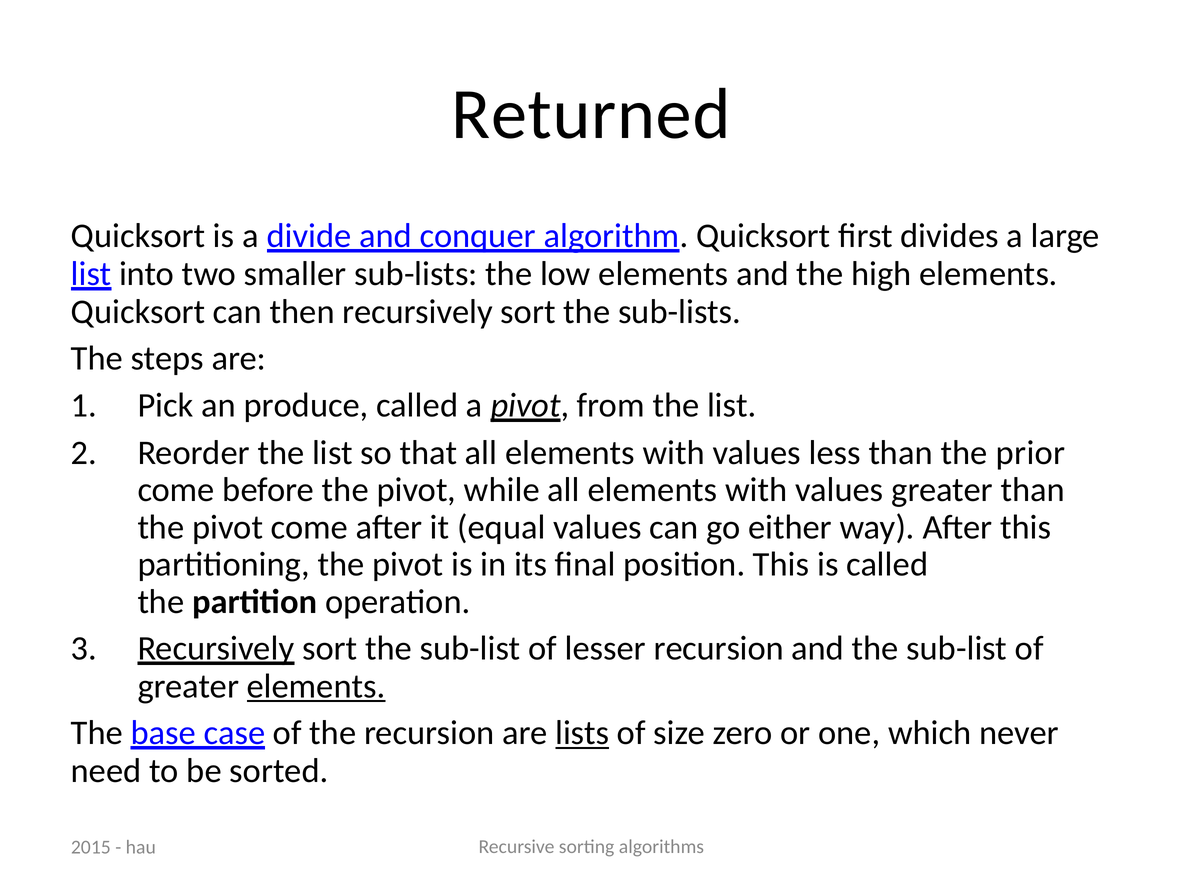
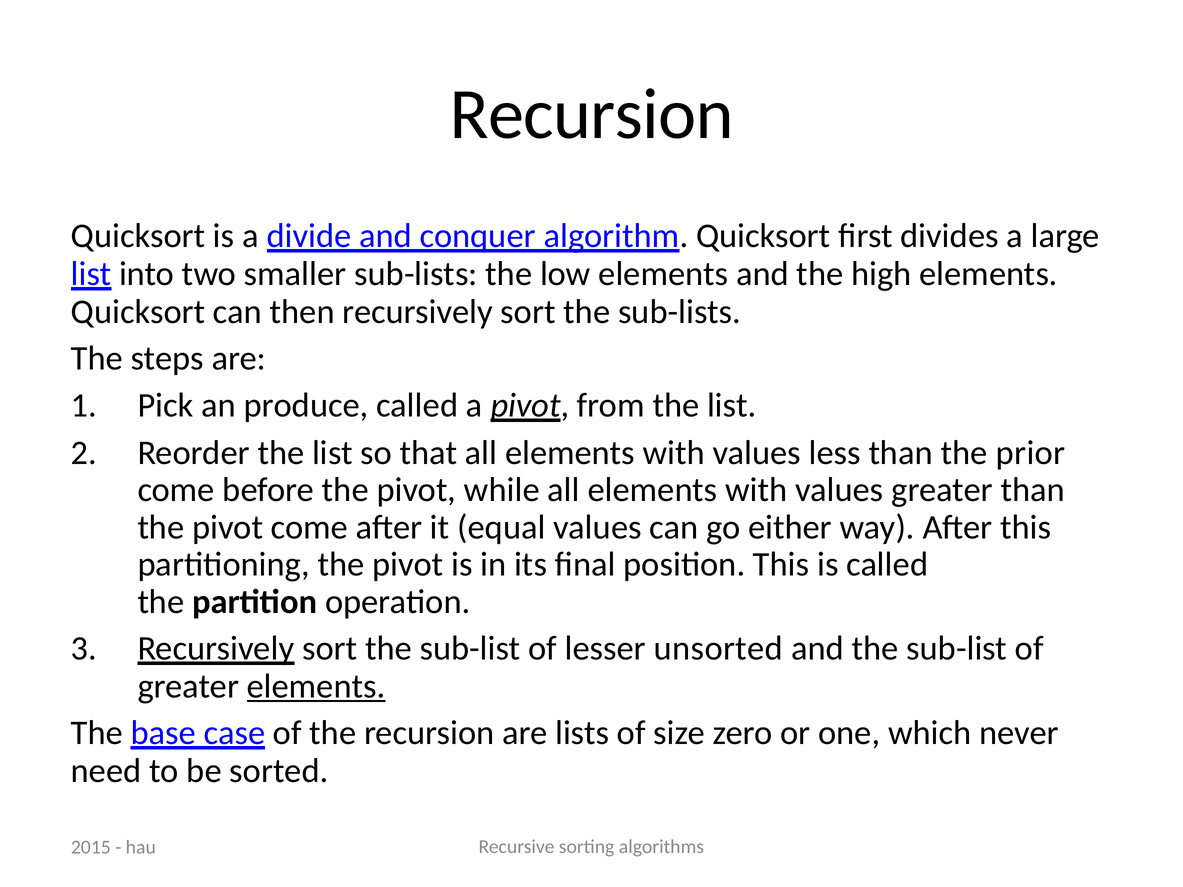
Returned: Returned -> Recursion (592, 115)
lesser recursion: recursion -> unsorted (718, 649)
lists underline: present -> none (582, 733)
